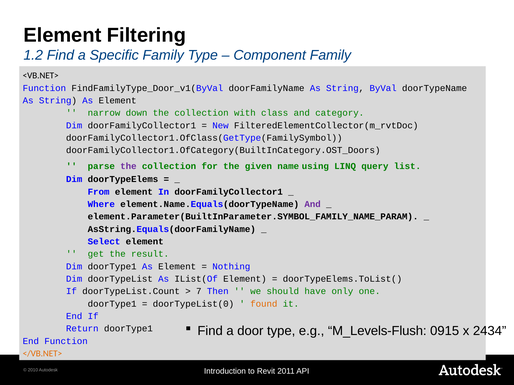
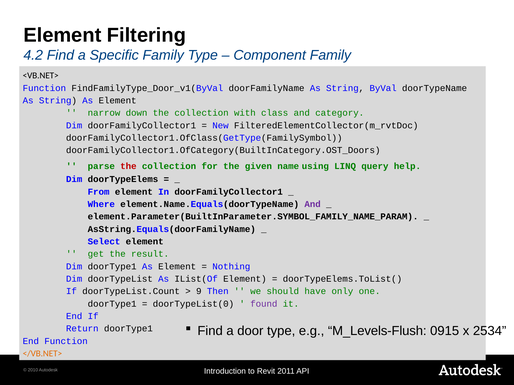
1.2: 1.2 -> 4.2 (33, 55)
the colour: purple -> red (128, 166)
list: list -> help (407, 166)
7: 7 -> 9 (199, 292)
found colour: orange -> purple (264, 304)
2434: 2434 -> 2534 (490, 331)
